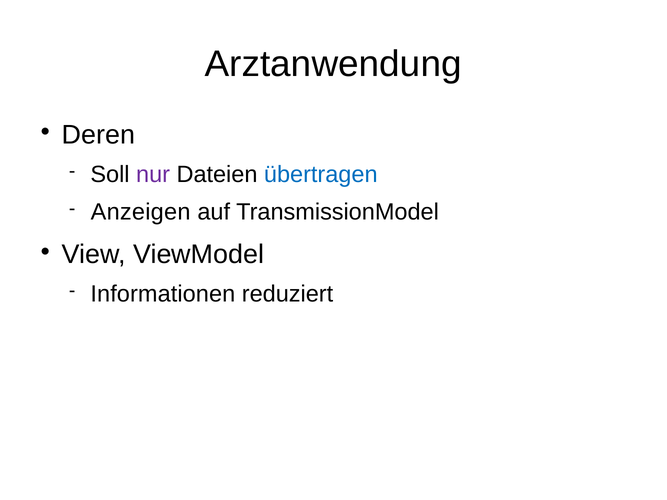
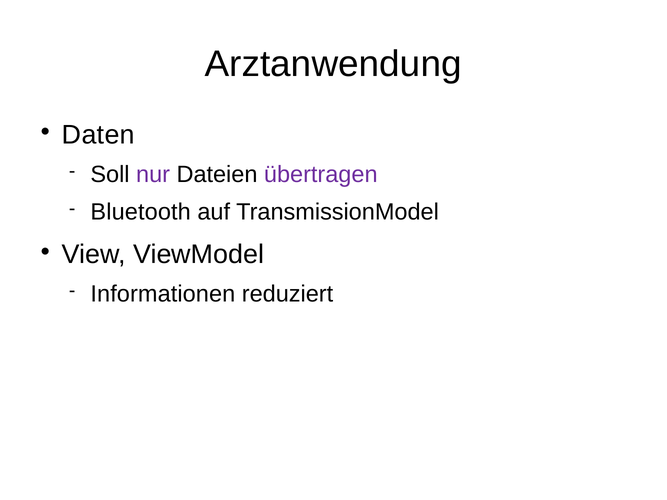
Deren: Deren -> Daten (98, 135)
übertragen colour: blue -> purple (321, 175)
Anzeigen: Anzeigen -> Bluetooth (141, 212)
